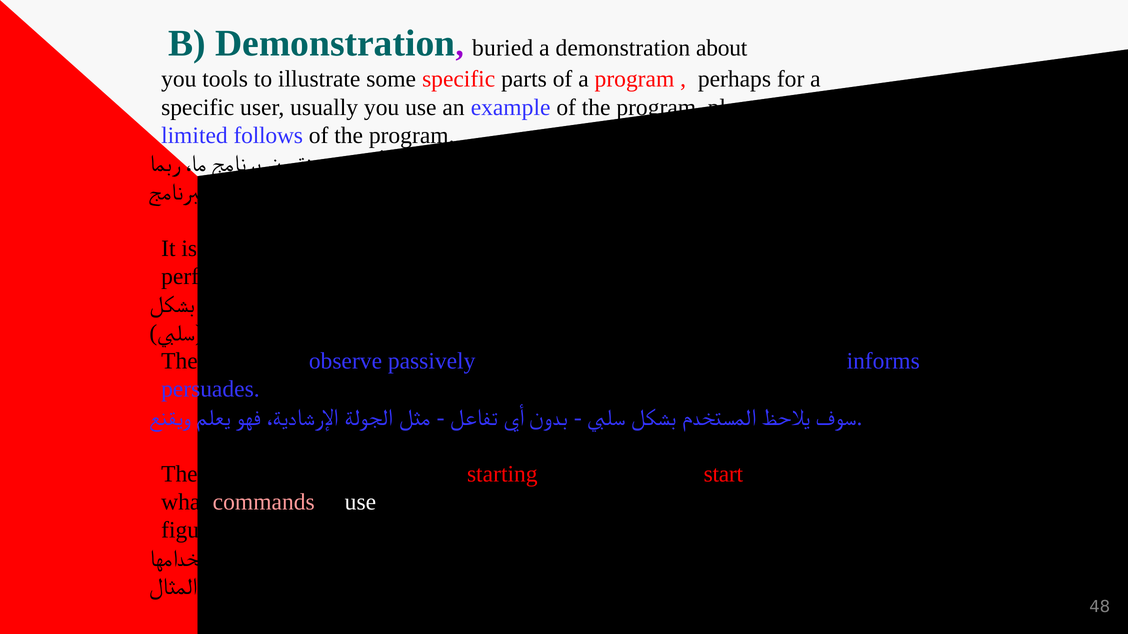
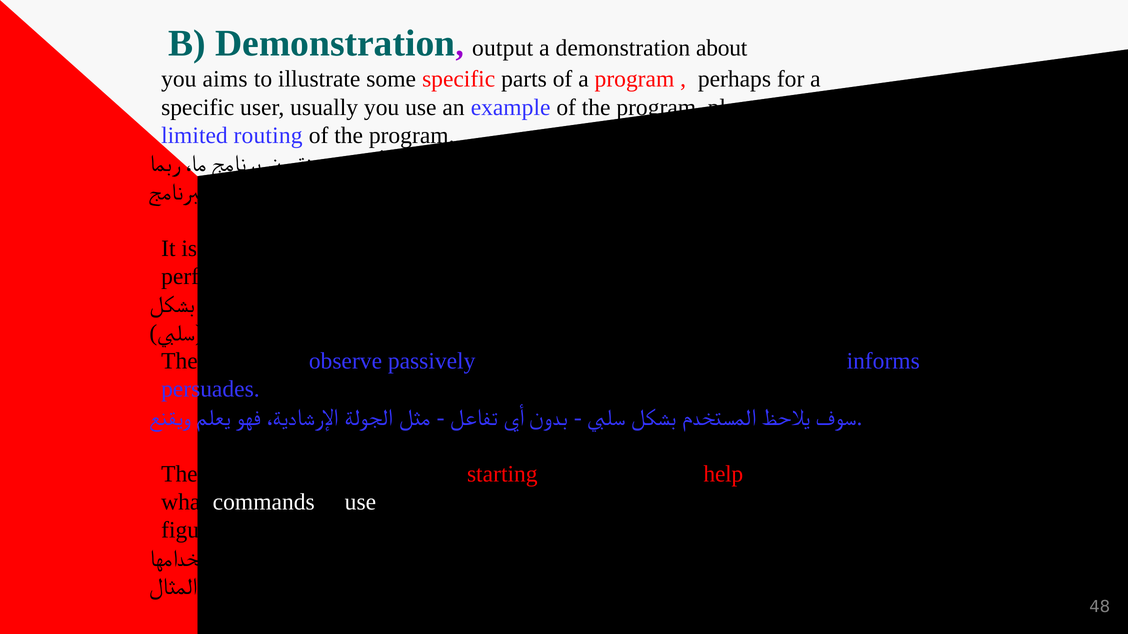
buried: buried -> output (503, 48)
tools: tools -> aims (225, 79)
follows: follows -> routing (268, 136)
start: start -> help (723, 474)
commands colour: pink -> white (264, 502)
